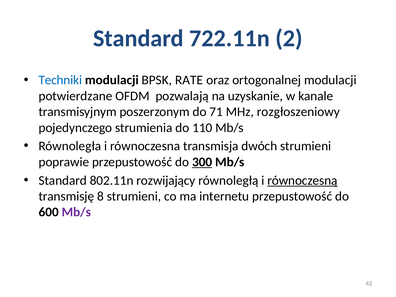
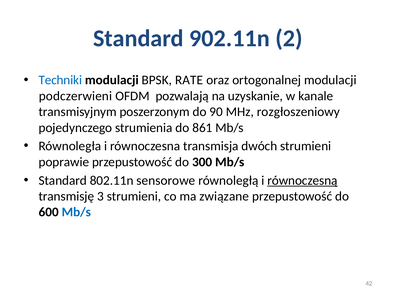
722.11n: 722.11n -> 902.11n (230, 38)
potwierdzane: potwierdzane -> podczerwieni (75, 96)
71: 71 -> 90 (216, 112)
110: 110 -> 861 (202, 128)
300 underline: present -> none (202, 162)
rozwijający: rozwijający -> sensorowe (166, 180)
8: 8 -> 3 (101, 196)
internetu: internetu -> związane (224, 196)
Mb/s colour: purple -> blue (76, 212)
